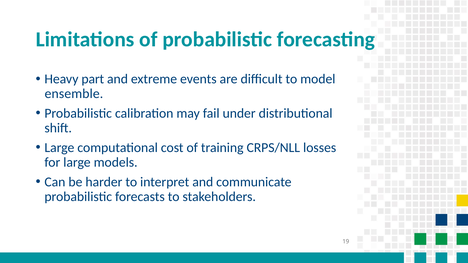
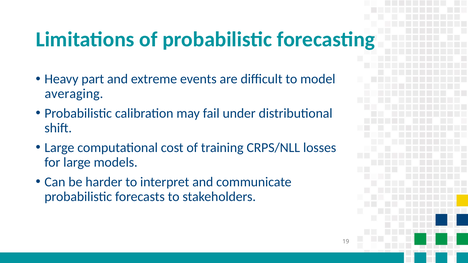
ensemble: ensemble -> averaging (74, 94)
